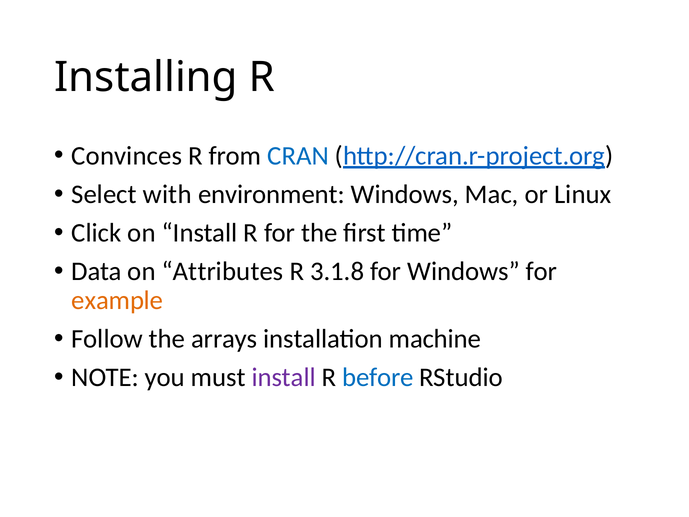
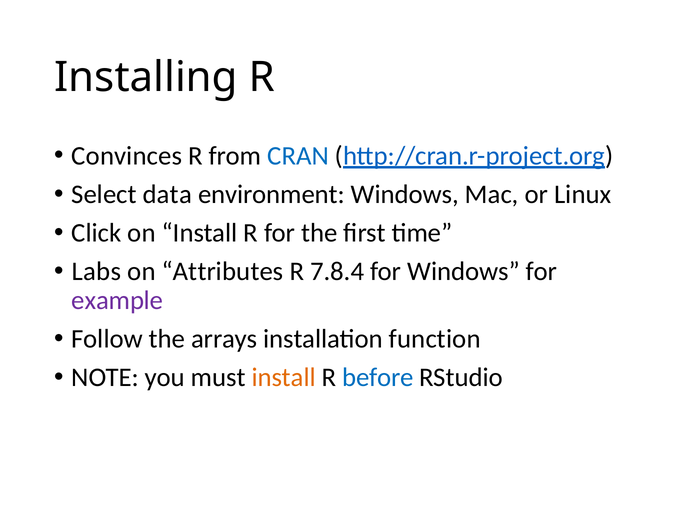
with: with -> data (167, 194)
Data: Data -> Labs (96, 271)
3.1.8: 3.1.8 -> 7.8.4 (337, 271)
example colour: orange -> purple (117, 300)
machine: machine -> function (435, 339)
install colour: purple -> orange (284, 377)
